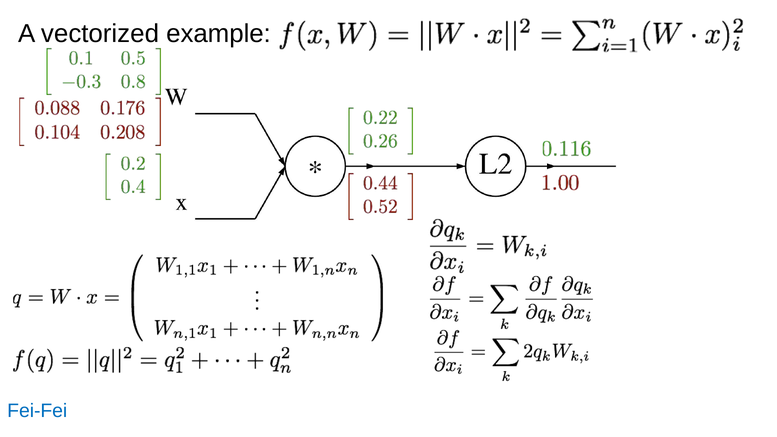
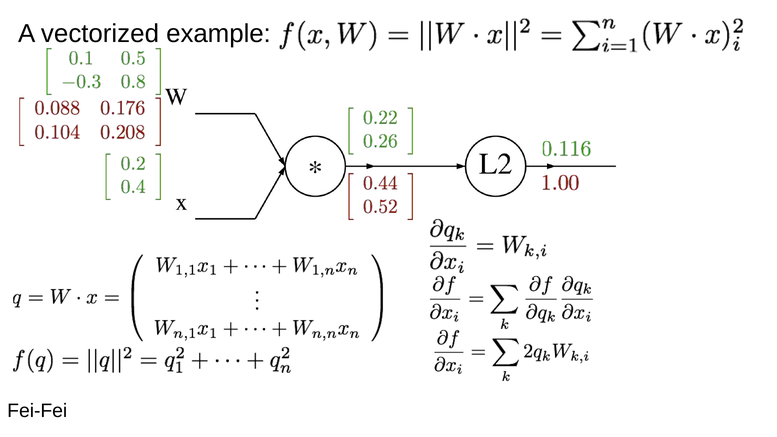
Fei-Fei colour: blue -> black (37, 411)
